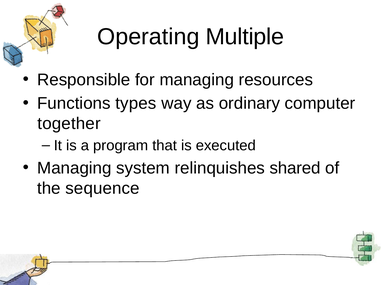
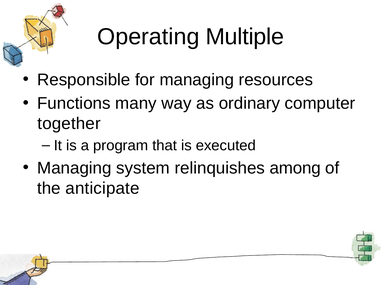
types: types -> many (136, 104)
shared: shared -> among (295, 168)
sequence: sequence -> anticipate (102, 189)
